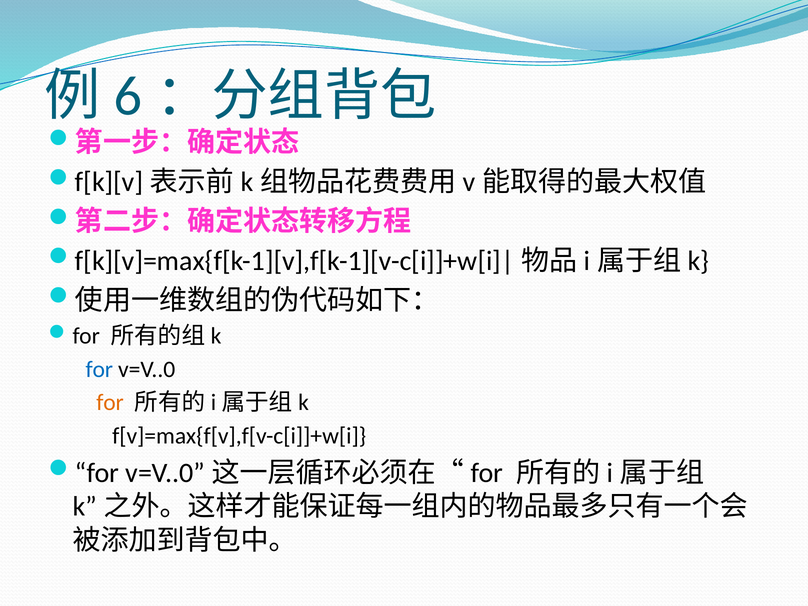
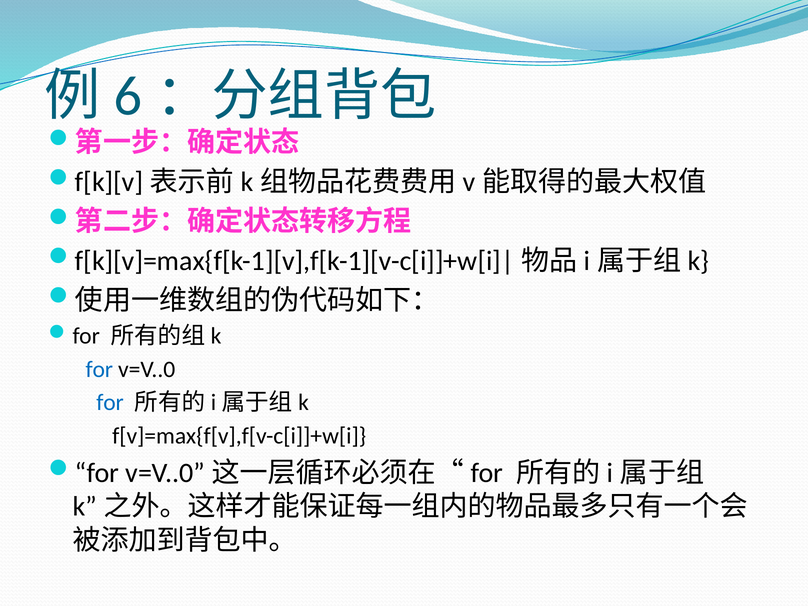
for colour: orange -> blue (110, 403)
